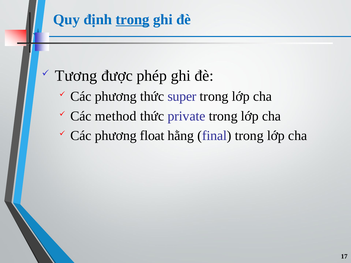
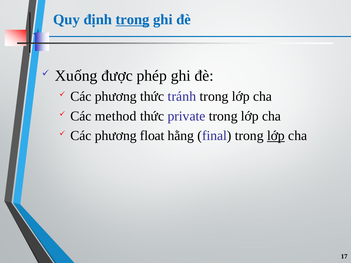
Tương: Tương -> Xuống (76, 76)
super: super -> tránh (182, 96)
lớp underline: none -> present (276, 136)
